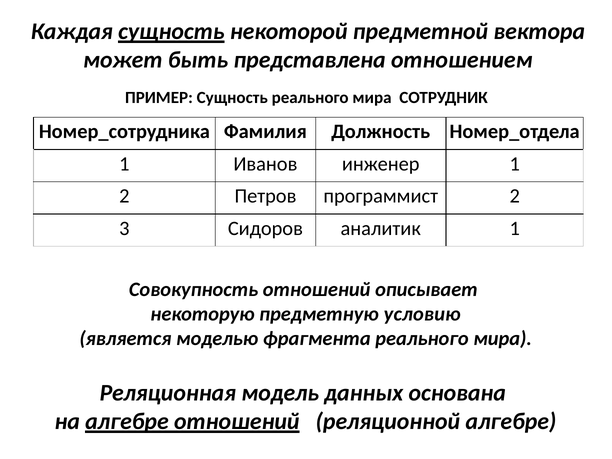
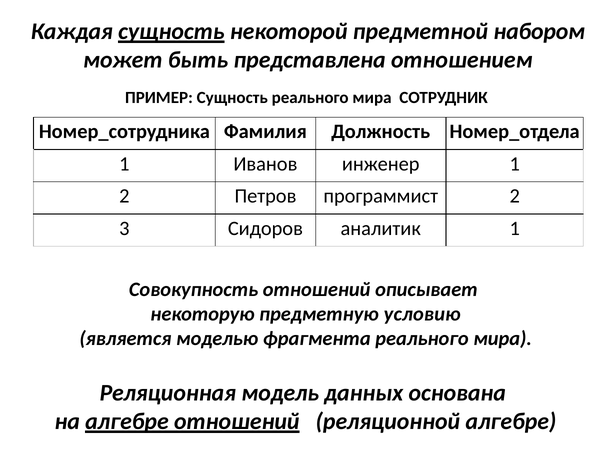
вектора: вектора -> набором (539, 32)
